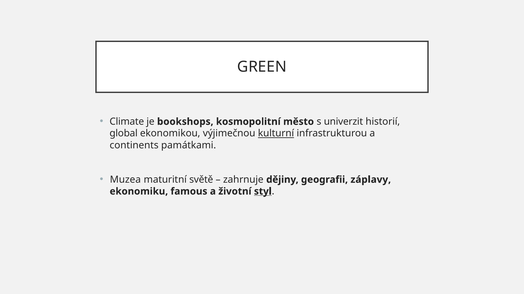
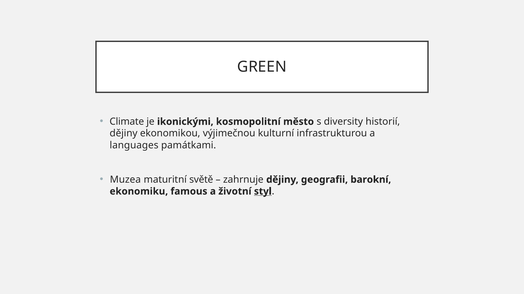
bookshops: bookshops -> ikonickými (185, 122)
univerzit: univerzit -> diversity (343, 122)
global: global -> dějiny (124, 134)
kulturní underline: present -> none (276, 134)
continents: continents -> languages (134, 146)
záplavy: záplavy -> barokní (371, 180)
